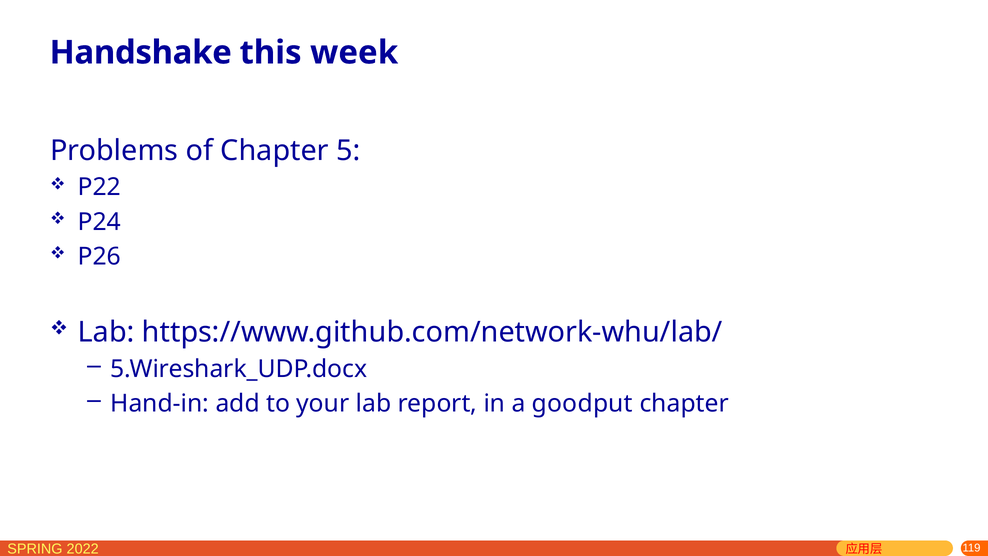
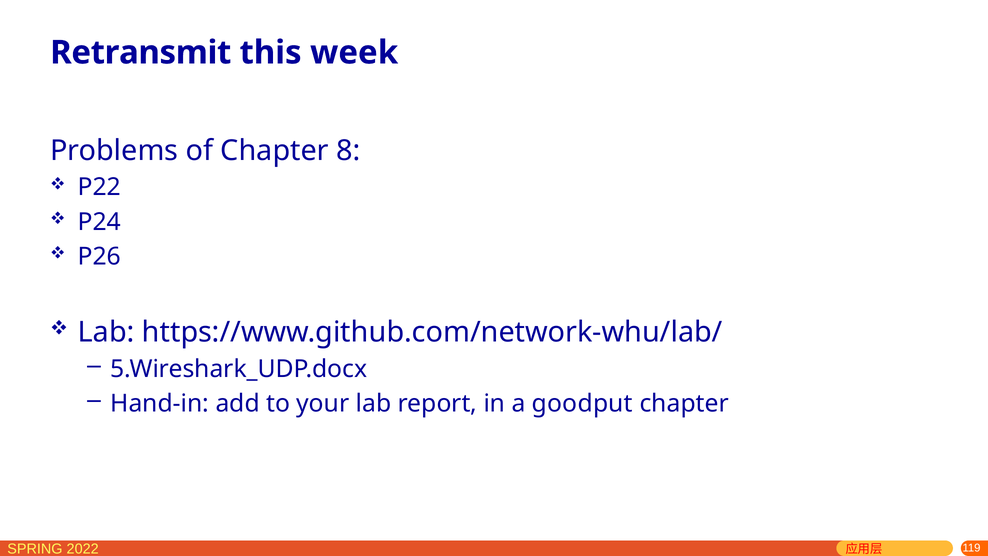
Handshake: Handshake -> Retransmit (141, 53)
5: 5 -> 8 (348, 150)
